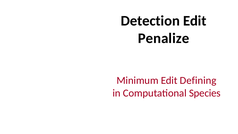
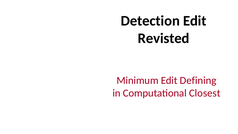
Penalize: Penalize -> Revisted (164, 38)
Species: Species -> Closest (205, 93)
